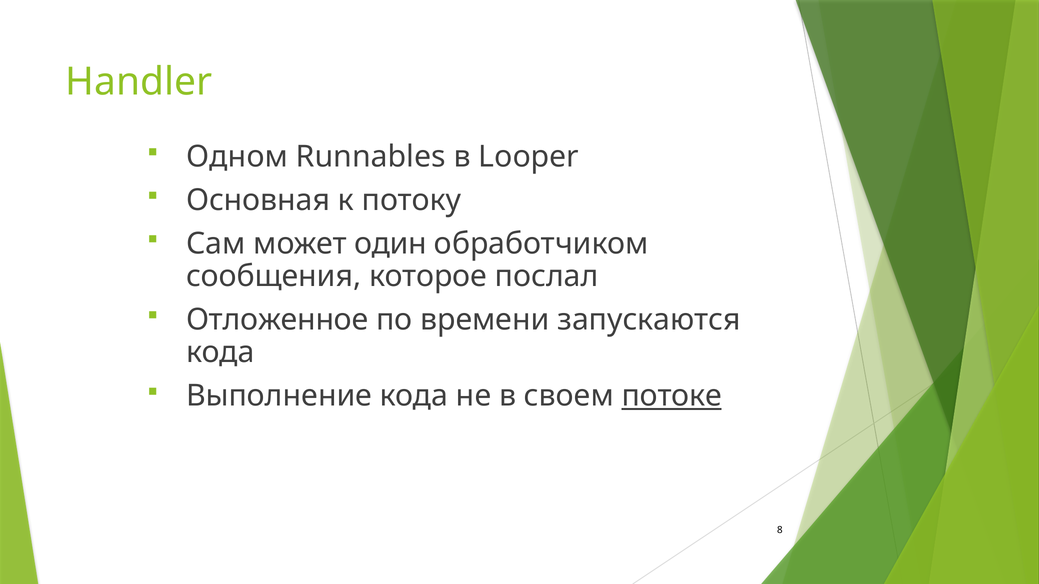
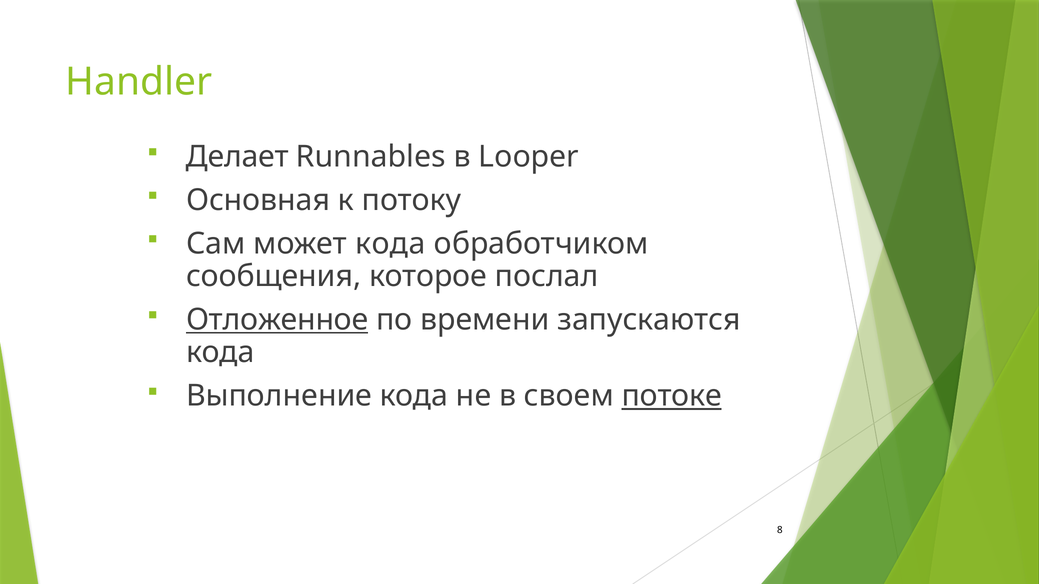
Одном: Одном -> Делает (237, 157)
может один: один -> кода (390, 244)
Отложенное underline: none -> present (277, 320)
